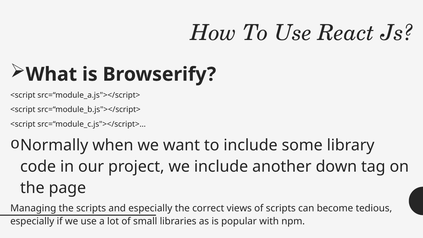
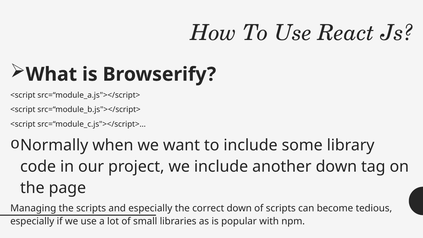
correct views: views -> down (239, 208)
